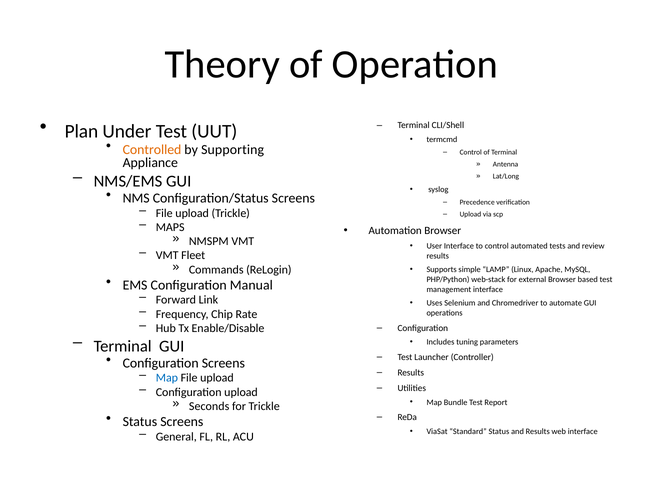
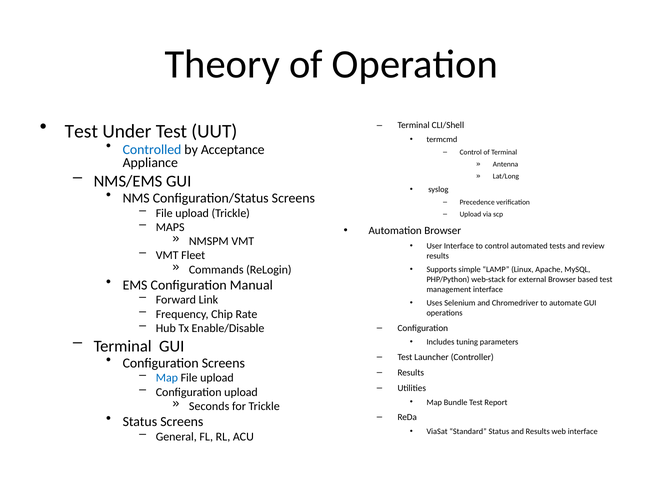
Plan: Plan -> Test (81, 132)
Controlled colour: orange -> blue (152, 150)
Supporting: Supporting -> Acceptance (233, 150)
